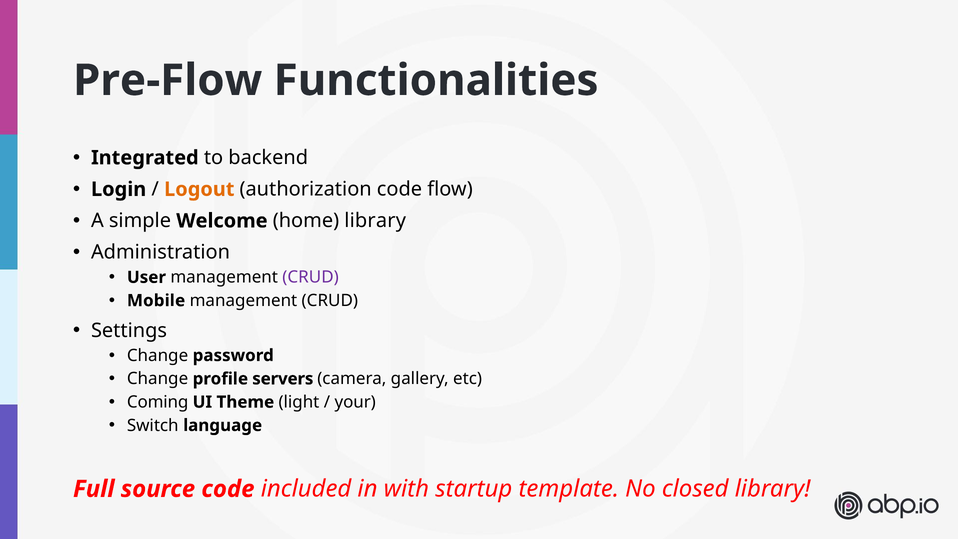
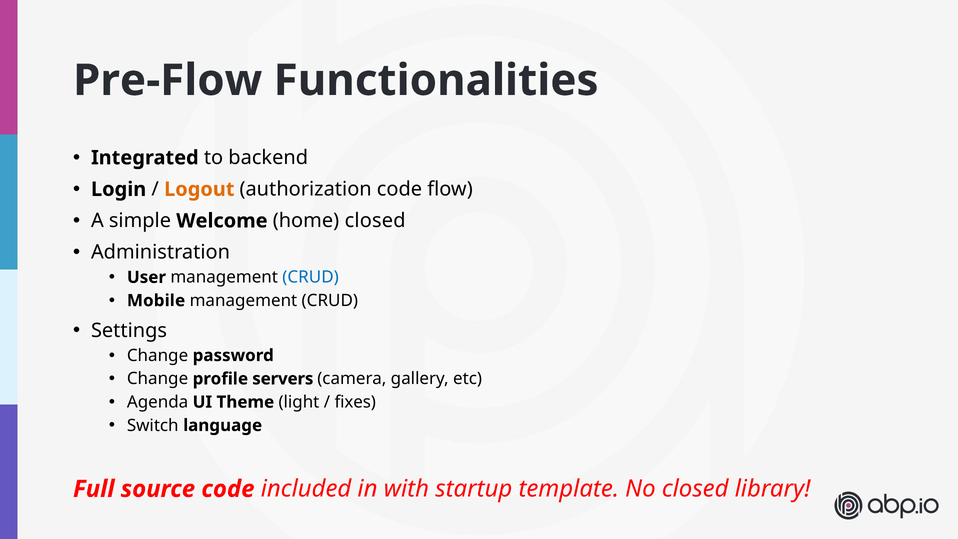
home library: library -> closed (375, 221)
CRUD colour: purple -> blue (311, 277)
Coming: Coming -> Agenda (158, 402)
your: your -> fixes (355, 402)
